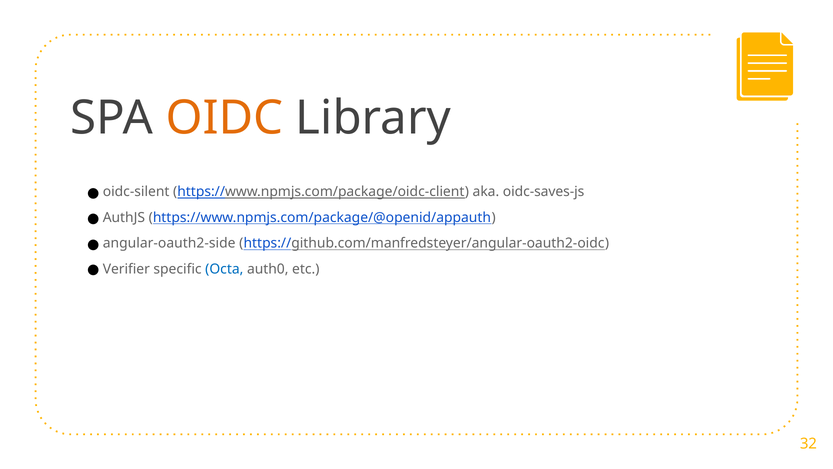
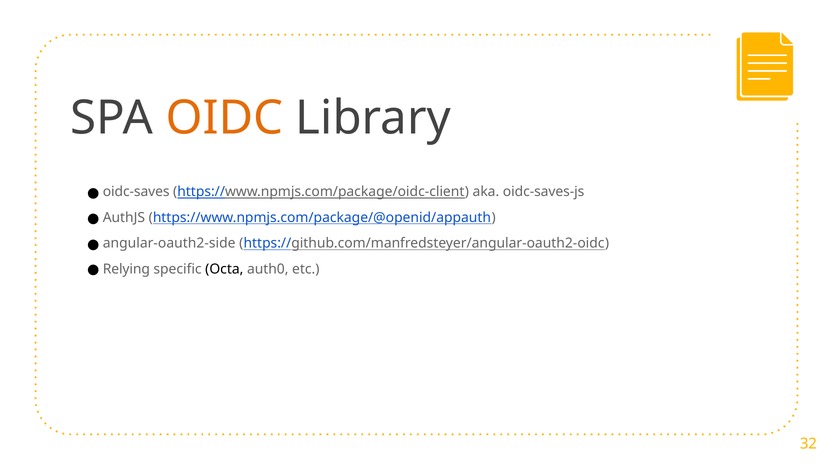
oidc-silent: oidc-silent -> oidc-saves (136, 191)
Verifier: Verifier -> Relying (126, 269)
Octa colour: blue -> black (224, 269)
